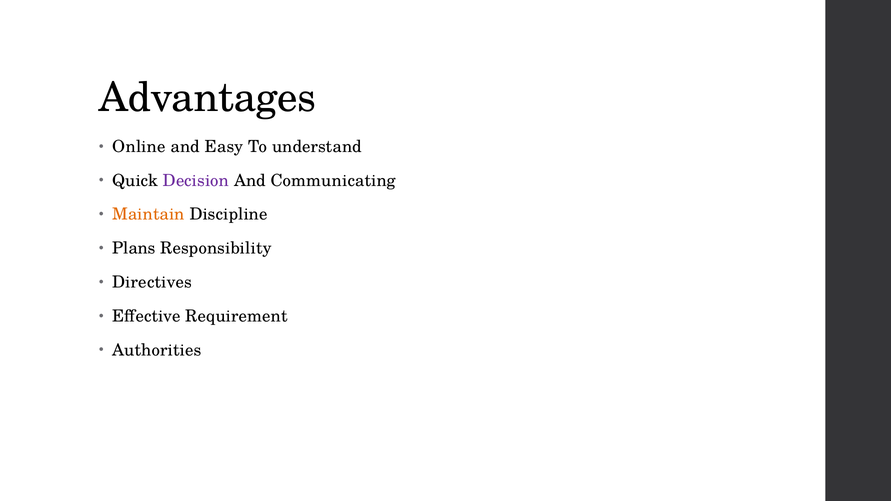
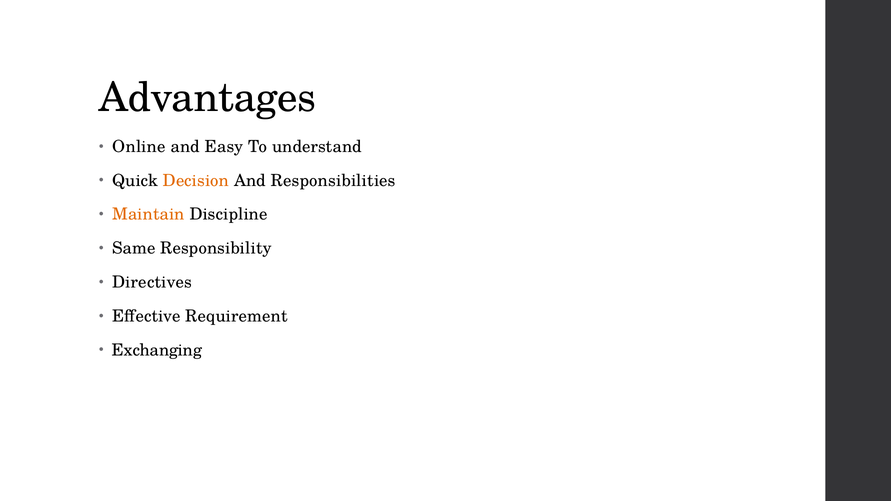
Decision colour: purple -> orange (196, 181)
Communicating: Communicating -> Responsibilities (333, 181)
Plans: Plans -> Same (134, 248)
Authorities: Authorities -> Exchanging (157, 350)
